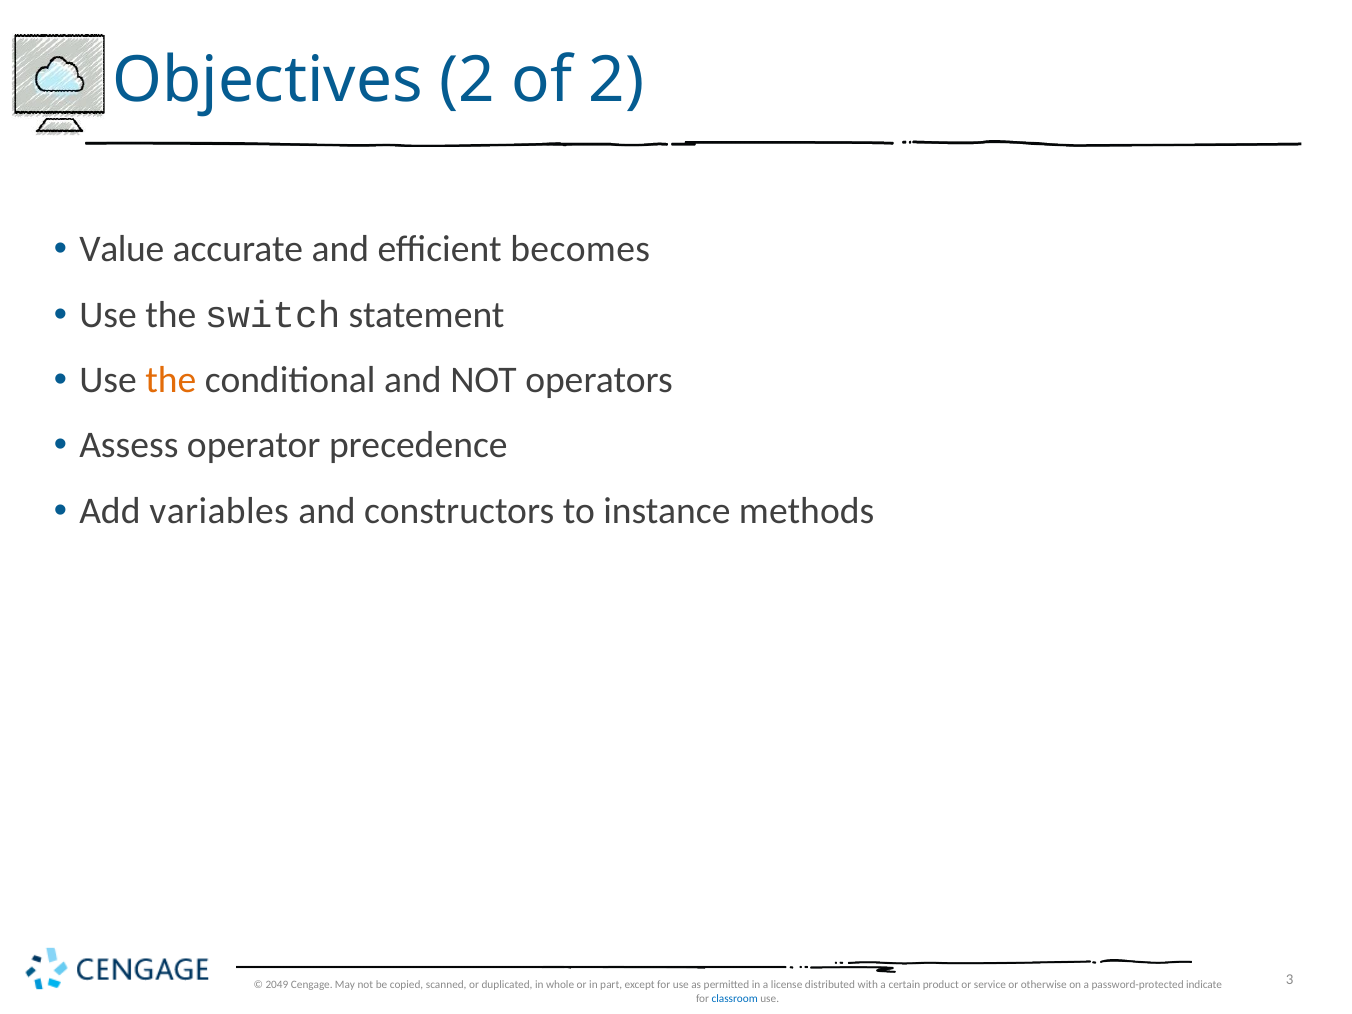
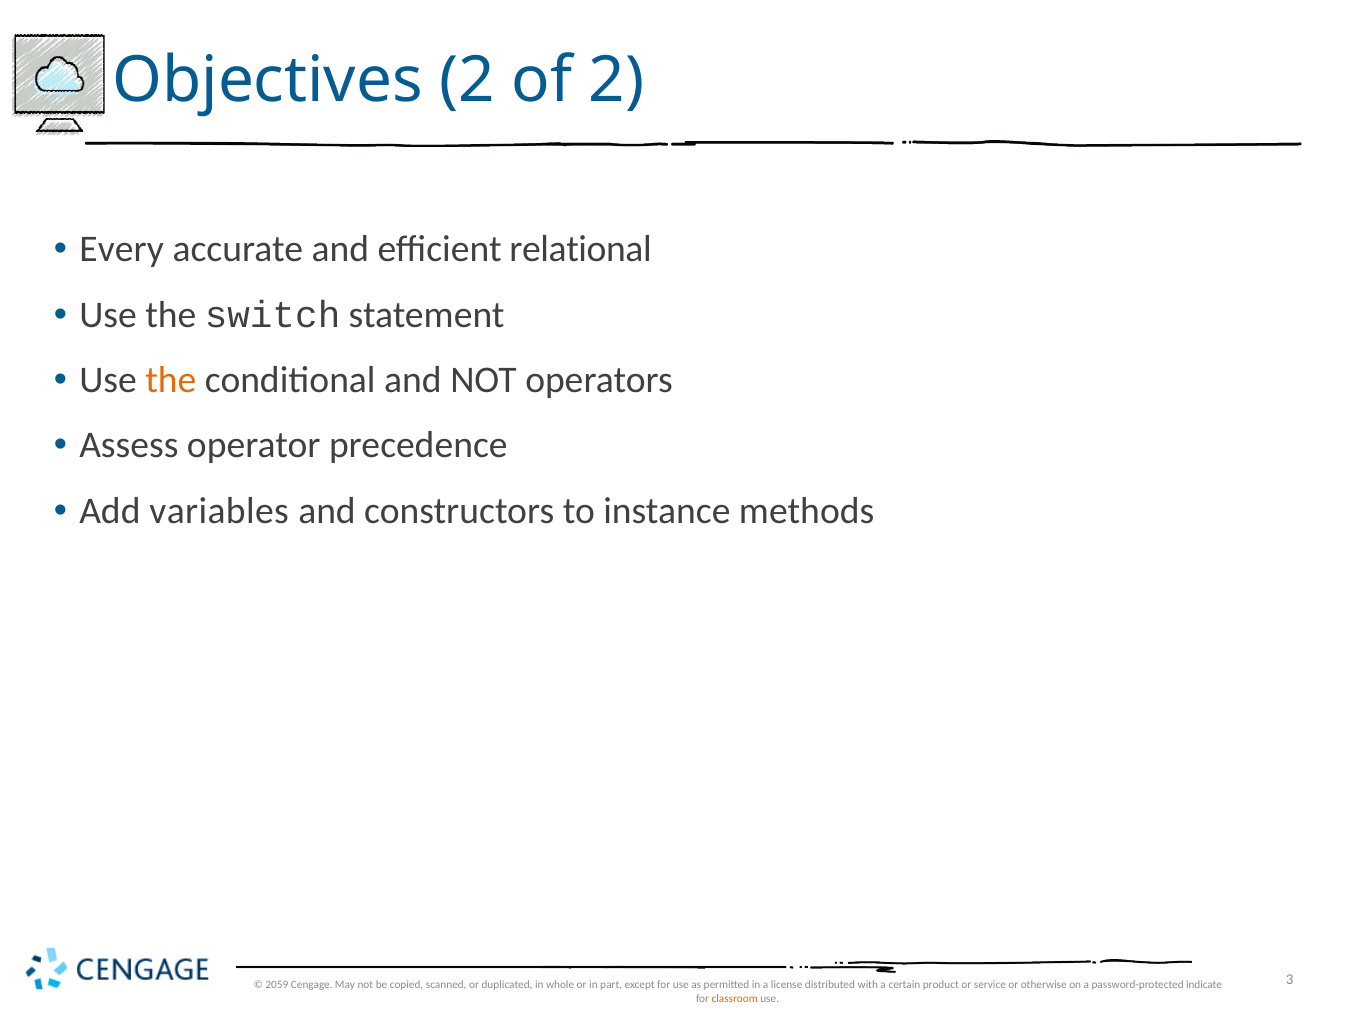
Value: Value -> Every (122, 249)
becomes: becomes -> relational (581, 249)
2049: 2049 -> 2059 (277, 985)
classroom colour: blue -> orange (735, 998)
